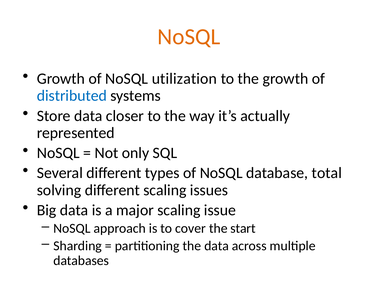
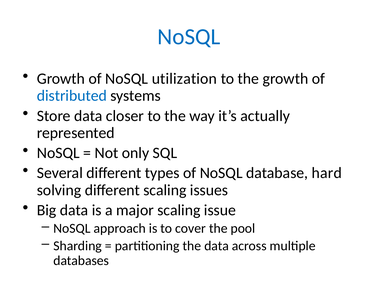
NoSQL colour: orange -> blue (189, 37)
total: total -> hard (327, 173)
start: start -> pool (243, 228)
